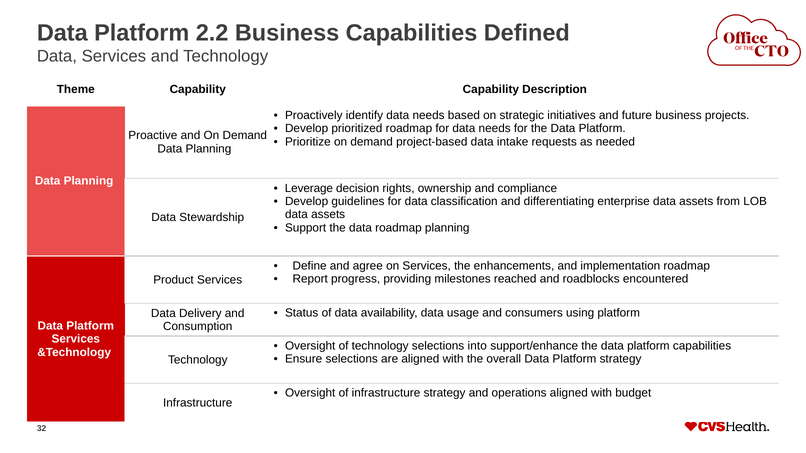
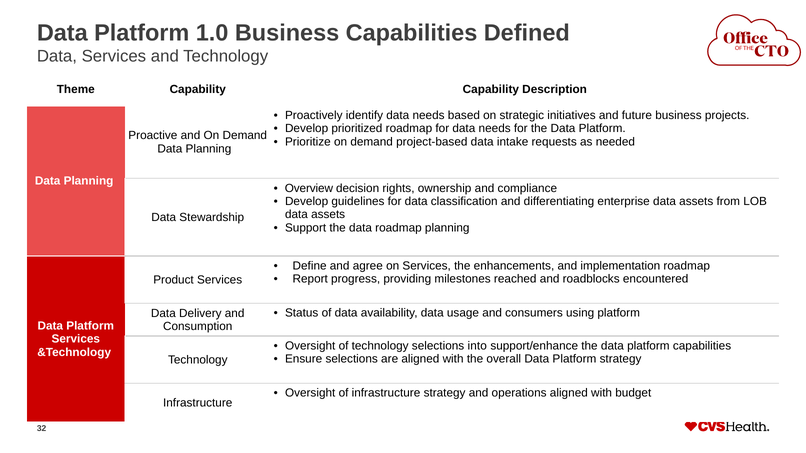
2.2: 2.2 -> 1.0 (212, 33)
Leverage: Leverage -> Overview (309, 188)
